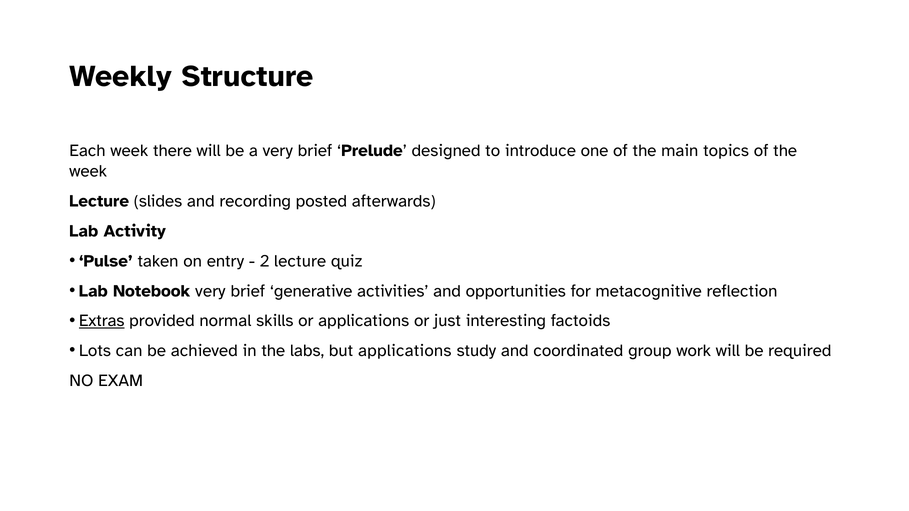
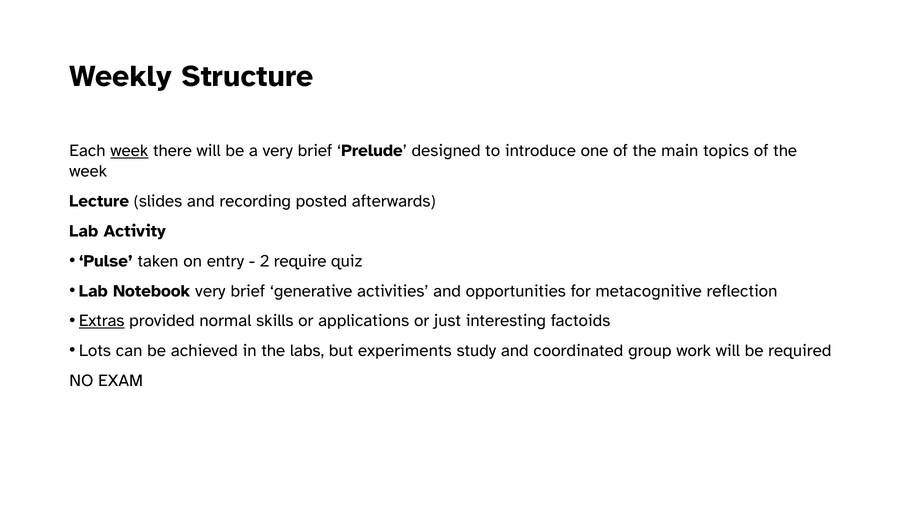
week underline: none -> present (129, 151)
2 lecture: lecture -> require (300, 261)
but applications: applications -> experiments (405, 351)
